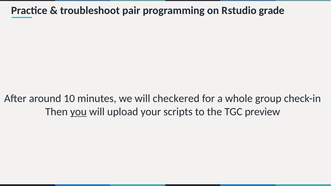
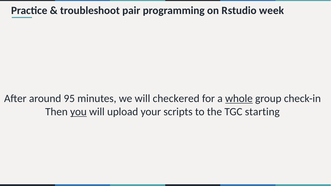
grade: grade -> week (271, 10)
10: 10 -> 95 (69, 99)
whole underline: none -> present (239, 99)
preview: preview -> starting (262, 112)
